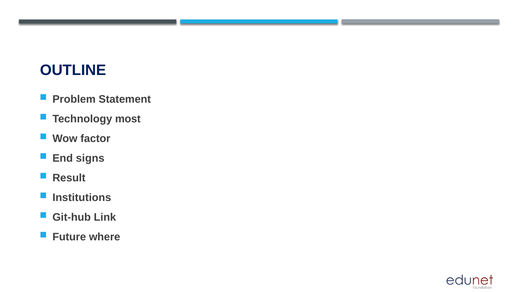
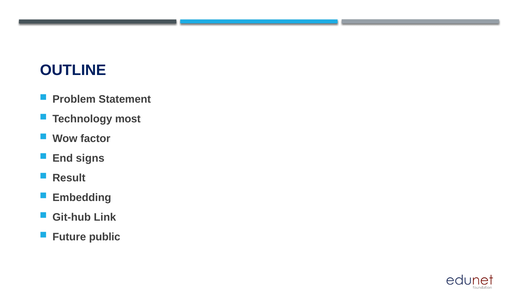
Institutions: Institutions -> Embedding (82, 197)
where: where -> public (105, 236)
